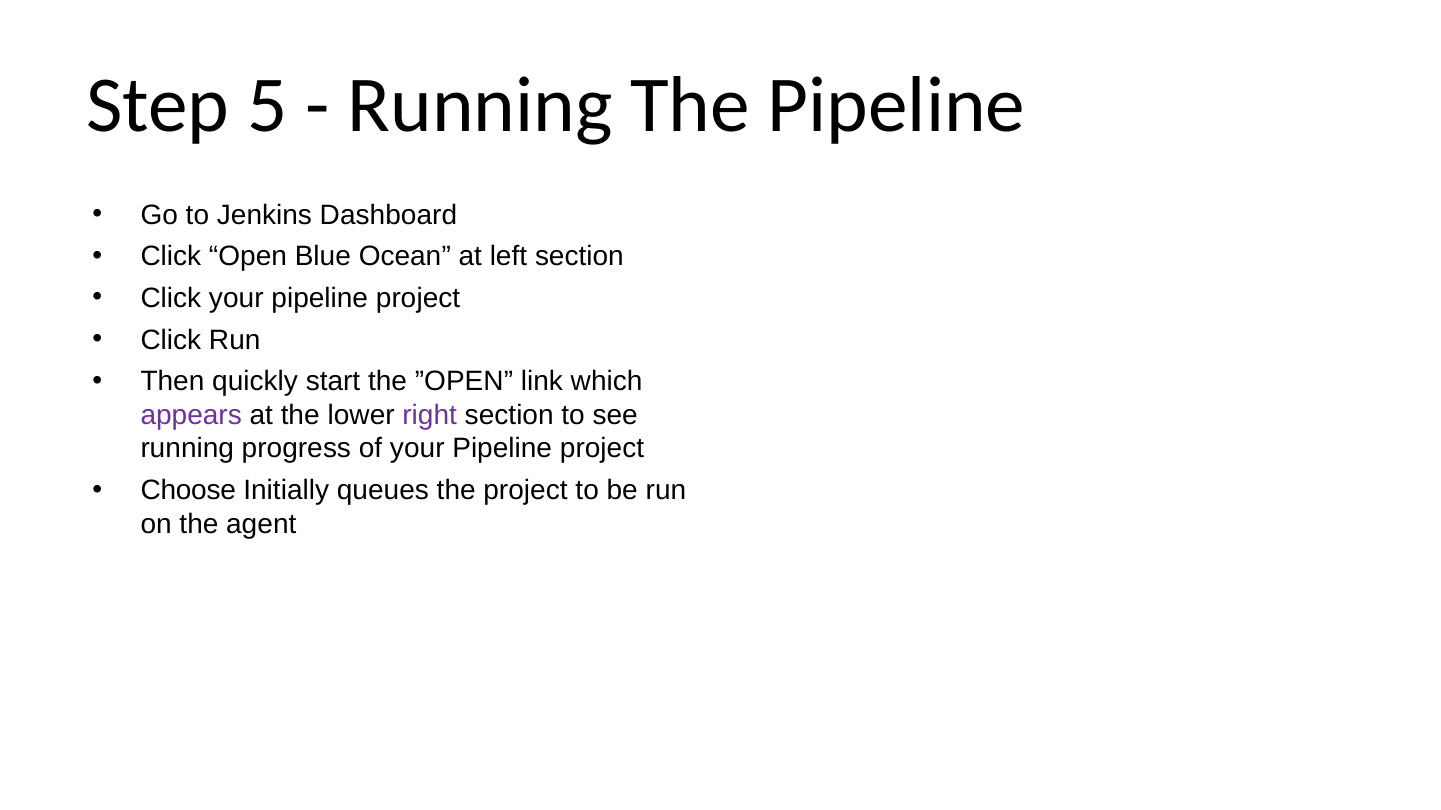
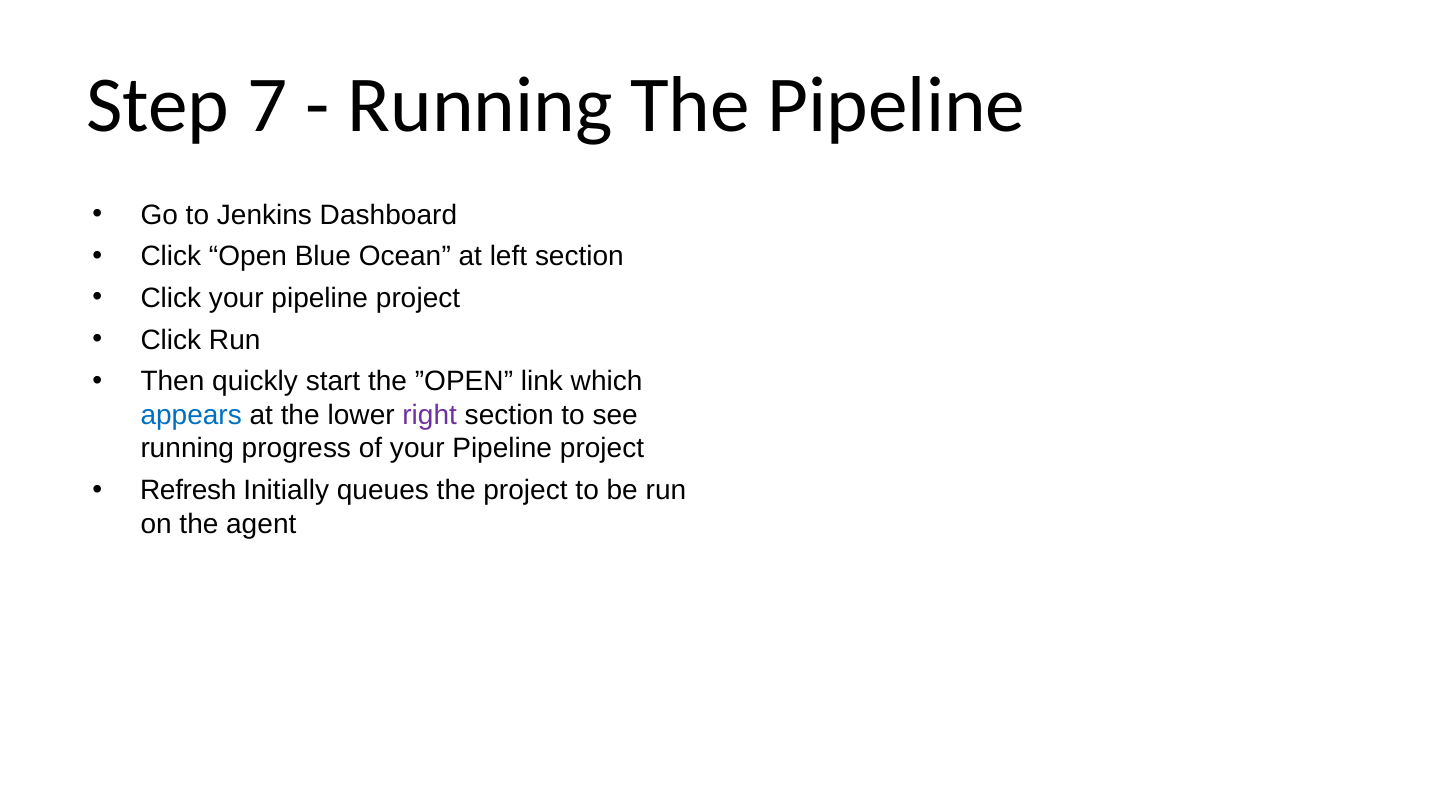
5: 5 -> 7 (267, 106)
appears colour: purple -> blue (191, 415)
Choose: Choose -> Refresh (188, 491)
